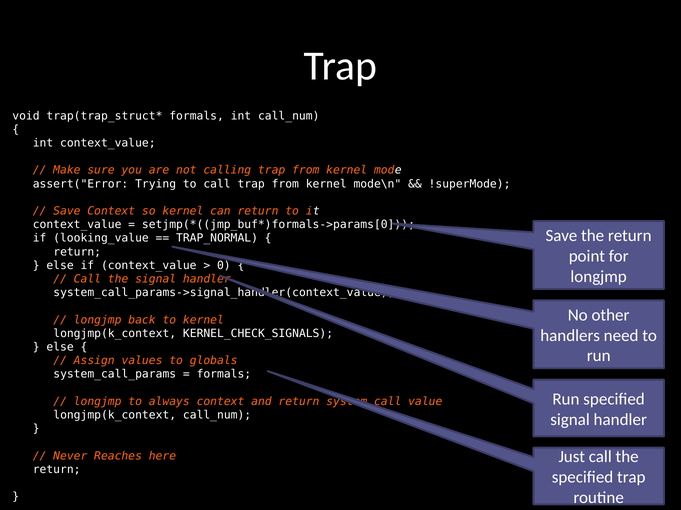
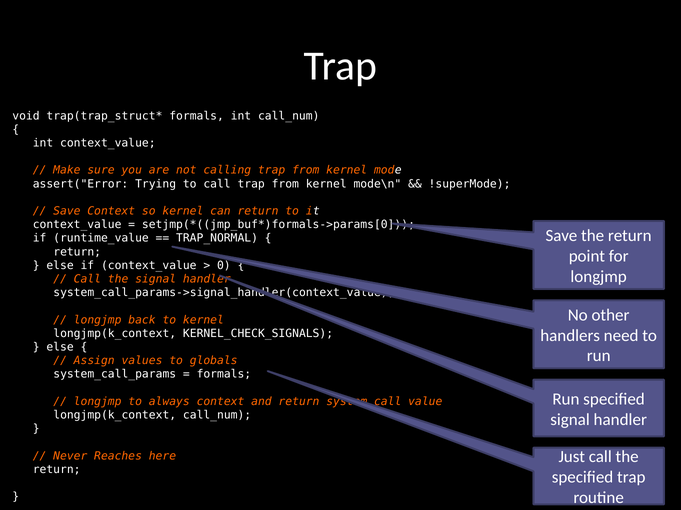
looking_value: looking_value -> runtime_value (101, 239)
